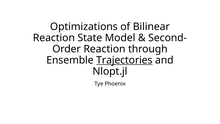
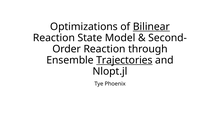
Bilinear underline: none -> present (151, 27)
